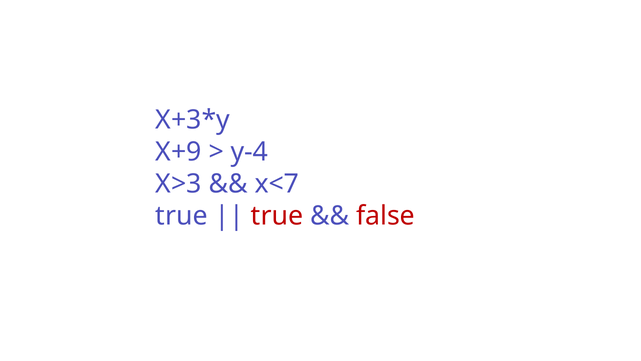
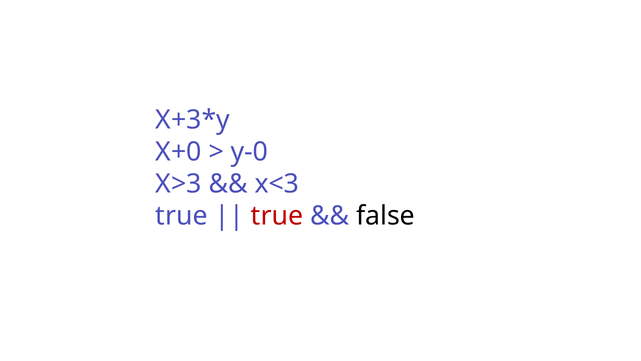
X+9: X+9 -> X+0 (178, 152)
y-4: y-4 -> y-0 (250, 152)
x<7: x<7 -> x<3 (277, 184)
false colour: red -> black (386, 216)
